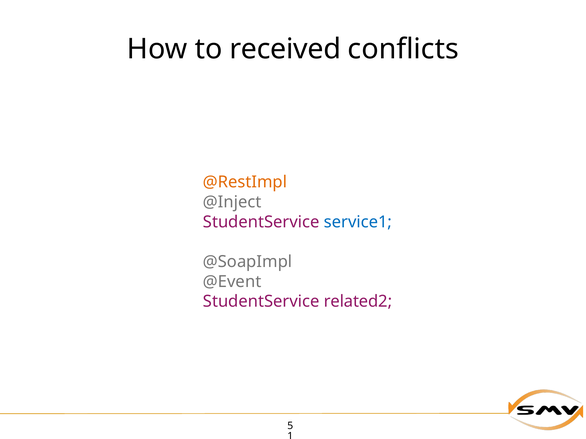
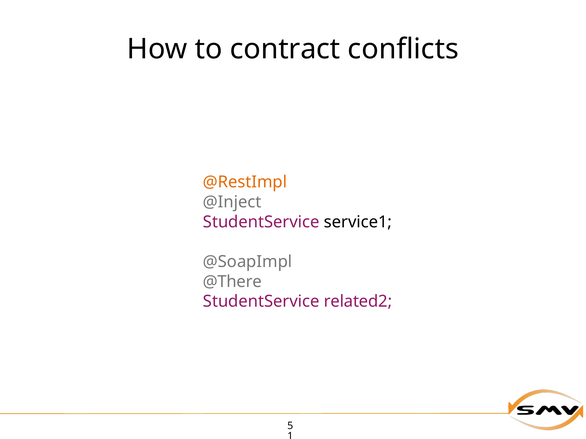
received: received -> contract (285, 49)
service1 colour: blue -> black (358, 222)
@Event: @Event -> @There (232, 282)
